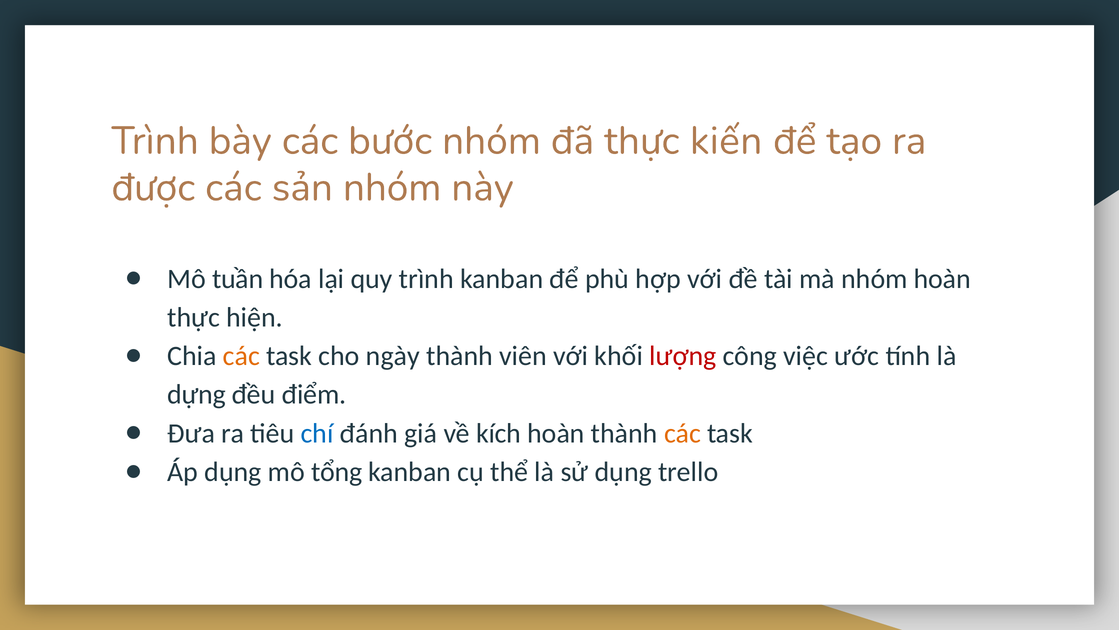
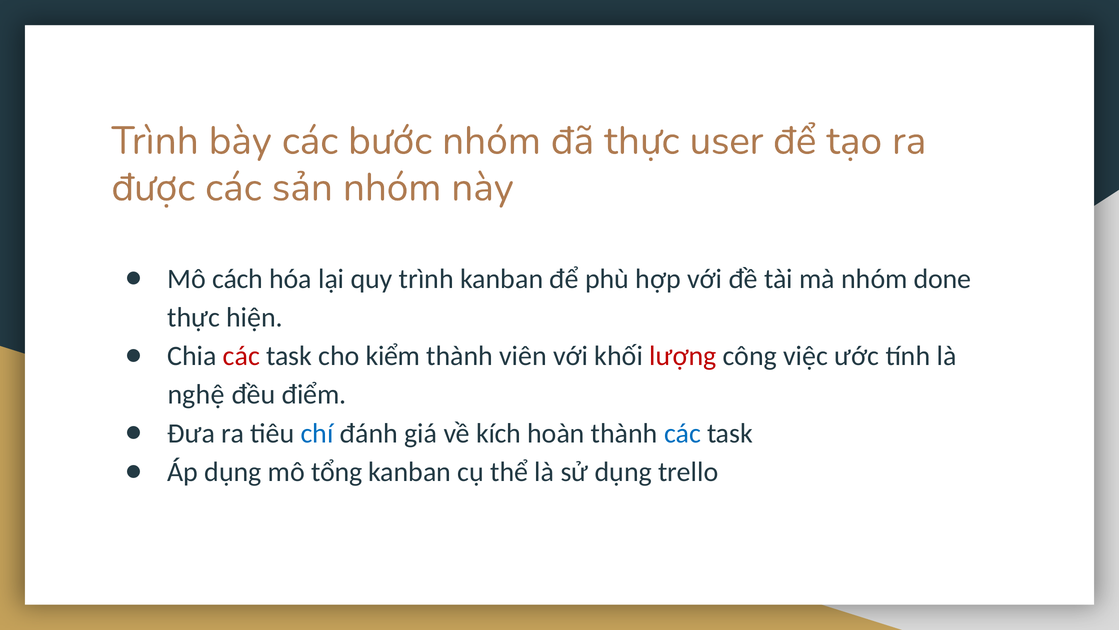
kiến: kiến -> user (726, 141)
tuần: tuần -> cách (238, 279)
nhóm hoàn: hoàn -> done (942, 279)
các colour: orange -> red (241, 356)
ngày: ngày -> kiểm (393, 356)
dựng: dựng -> nghệ (196, 394)
các colour: orange -> blue (682, 433)
